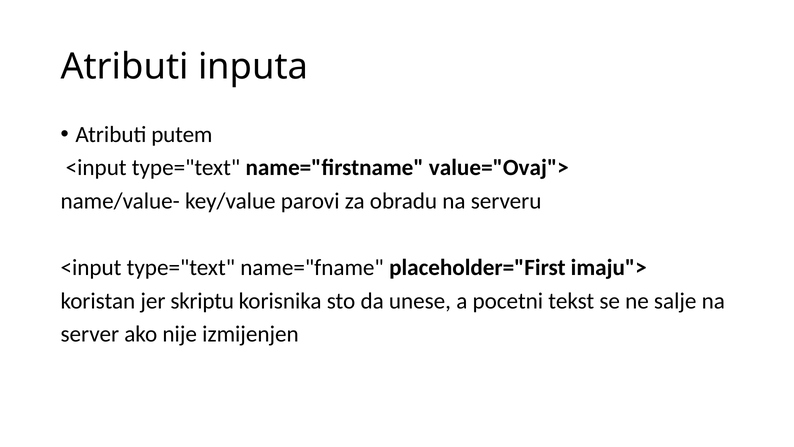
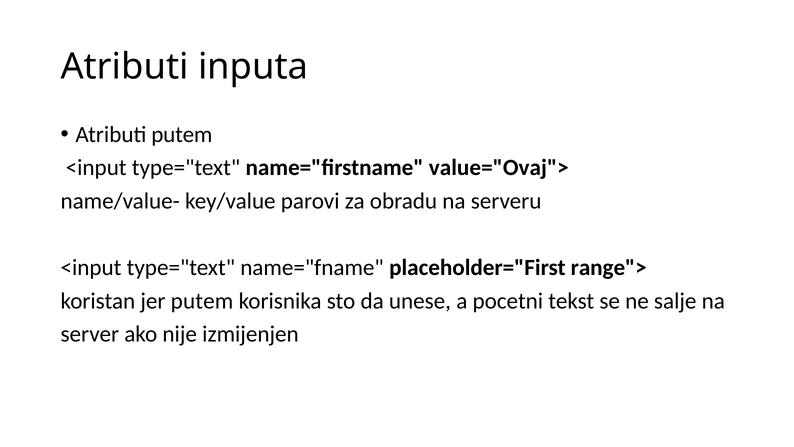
imaju">: imaju"> -> range"> (609, 267)
jer skriptu: skriptu -> putem (202, 301)
